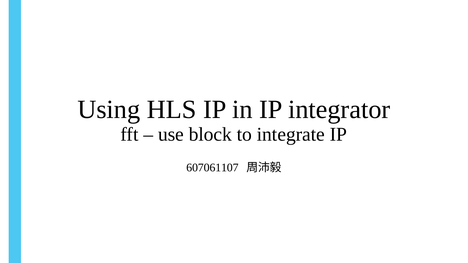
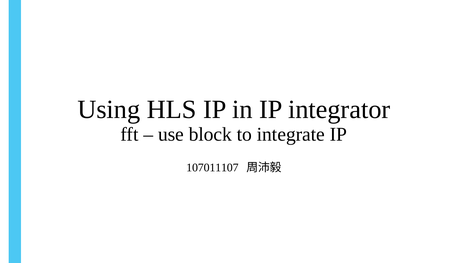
607061107: 607061107 -> 107011107 (212, 168)
